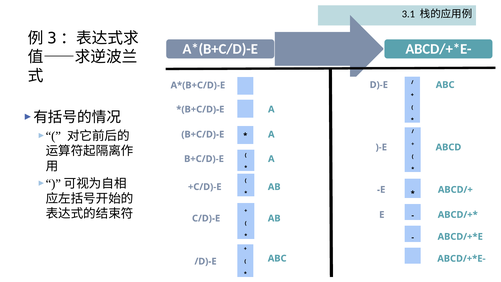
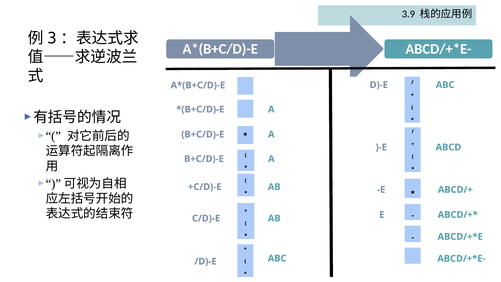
3.1: 3.1 -> 3.9 (408, 14)
